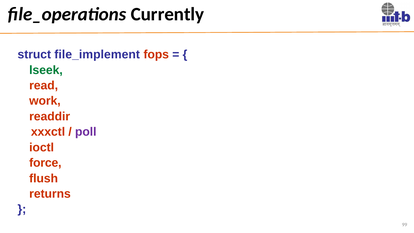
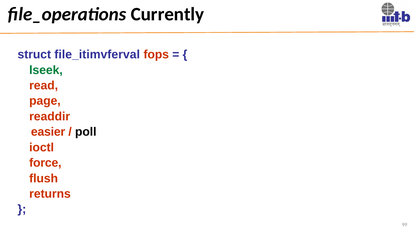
file_implement: file_implement -> file_itimvferval (97, 55)
work: work -> page (45, 101)
xxxctl: xxxctl -> easier (48, 132)
poll colour: purple -> black (86, 132)
